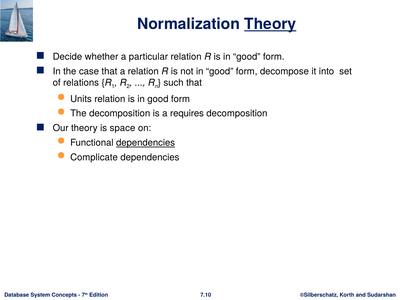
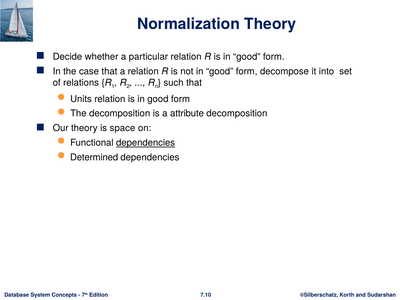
Theory underline: present -> none (270, 24)
requires: requires -> attribute (187, 114)
Complicate: Complicate -> Determined (94, 157)
